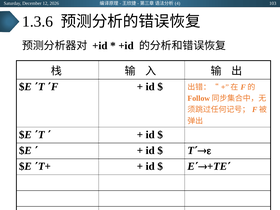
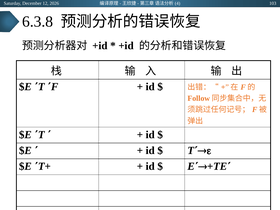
1.3.6: 1.3.6 -> 6.3.8 (38, 22)
